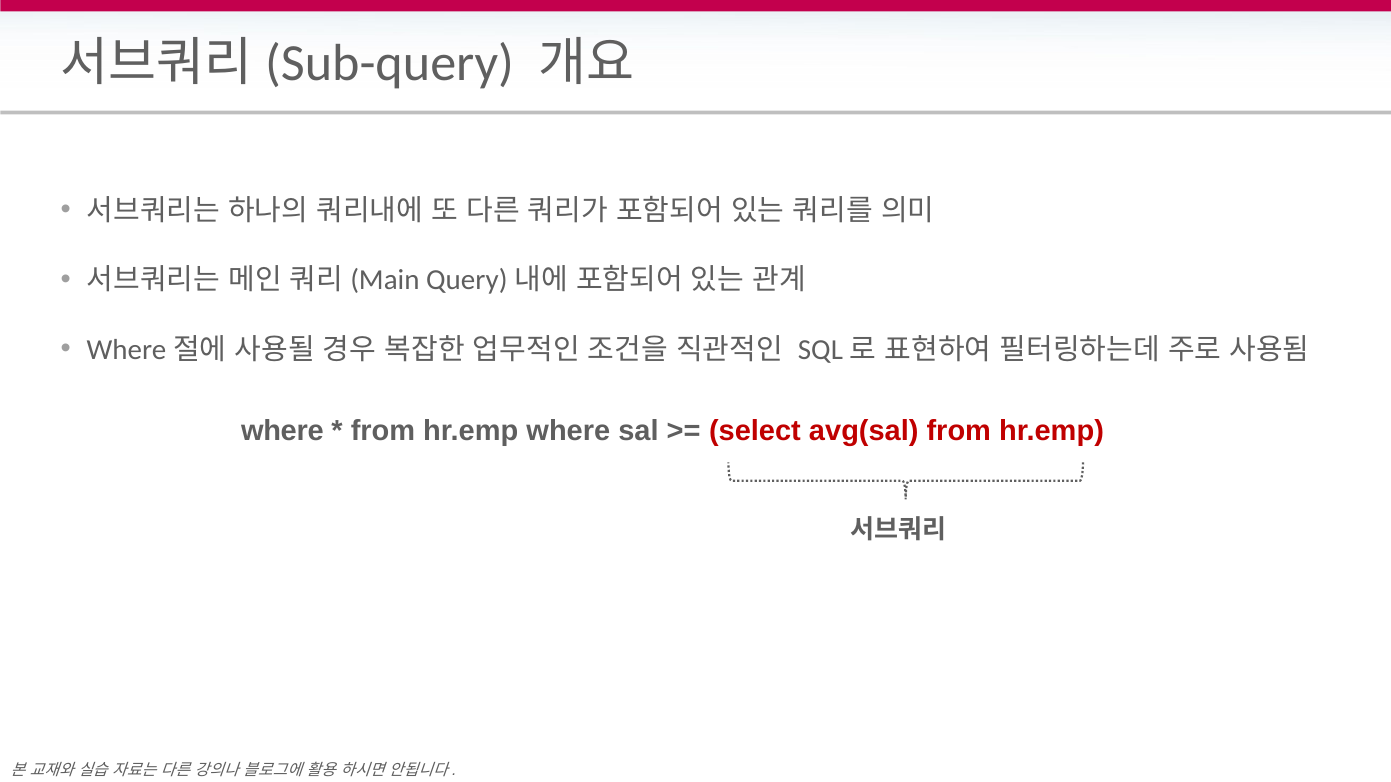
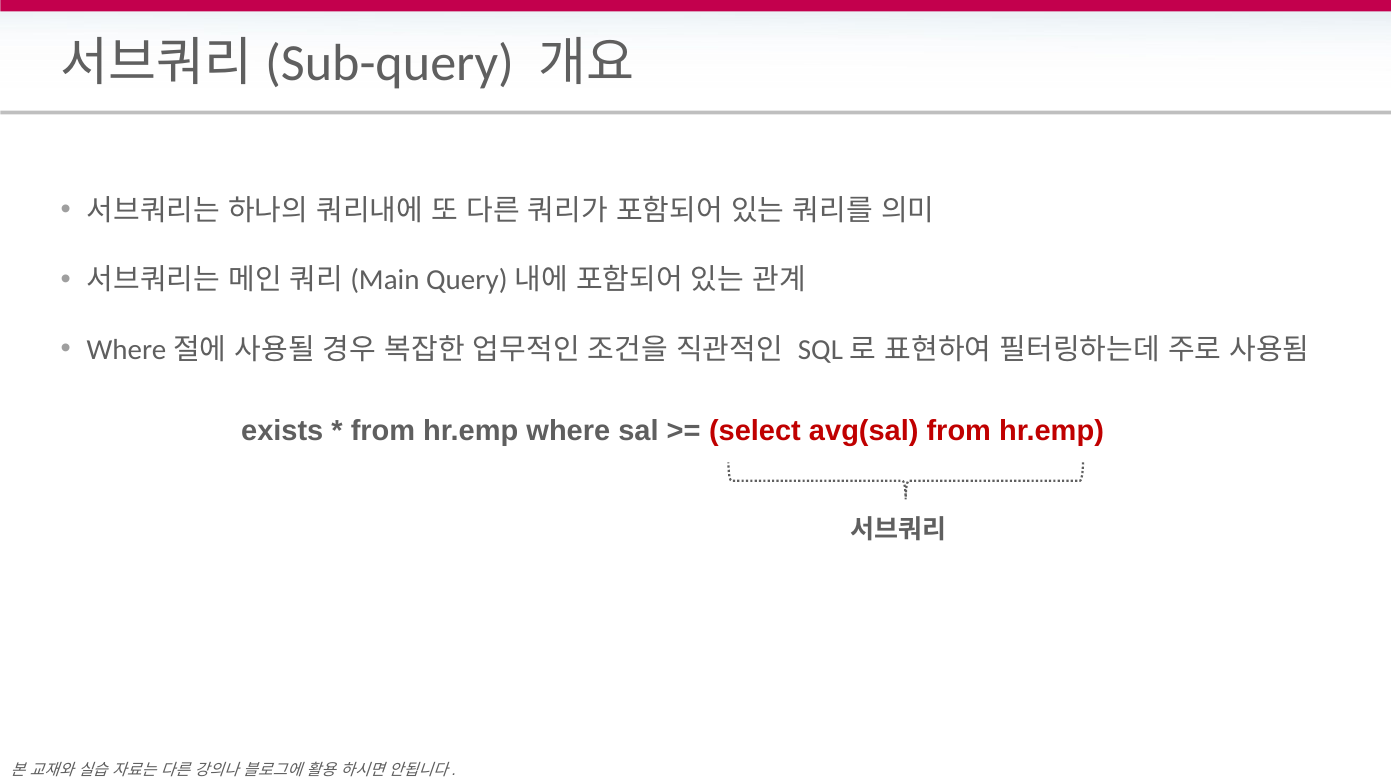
where: where -> exists (282, 432)
